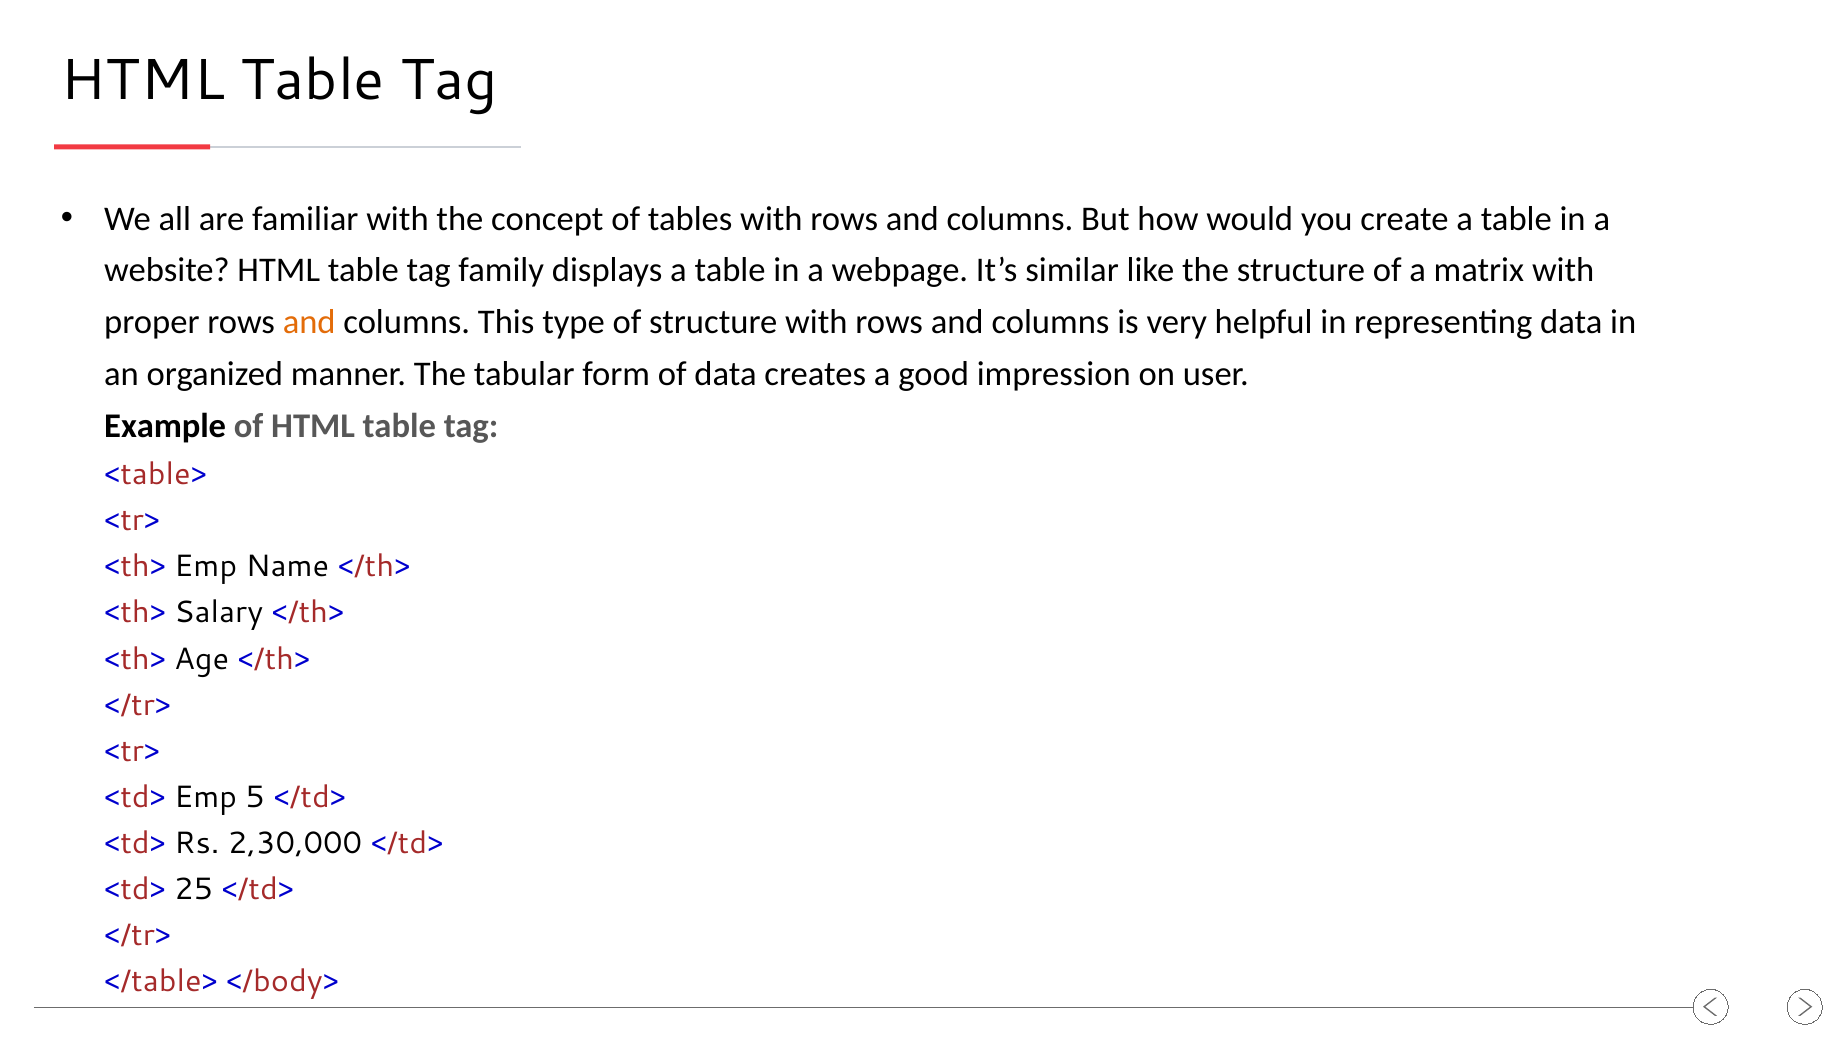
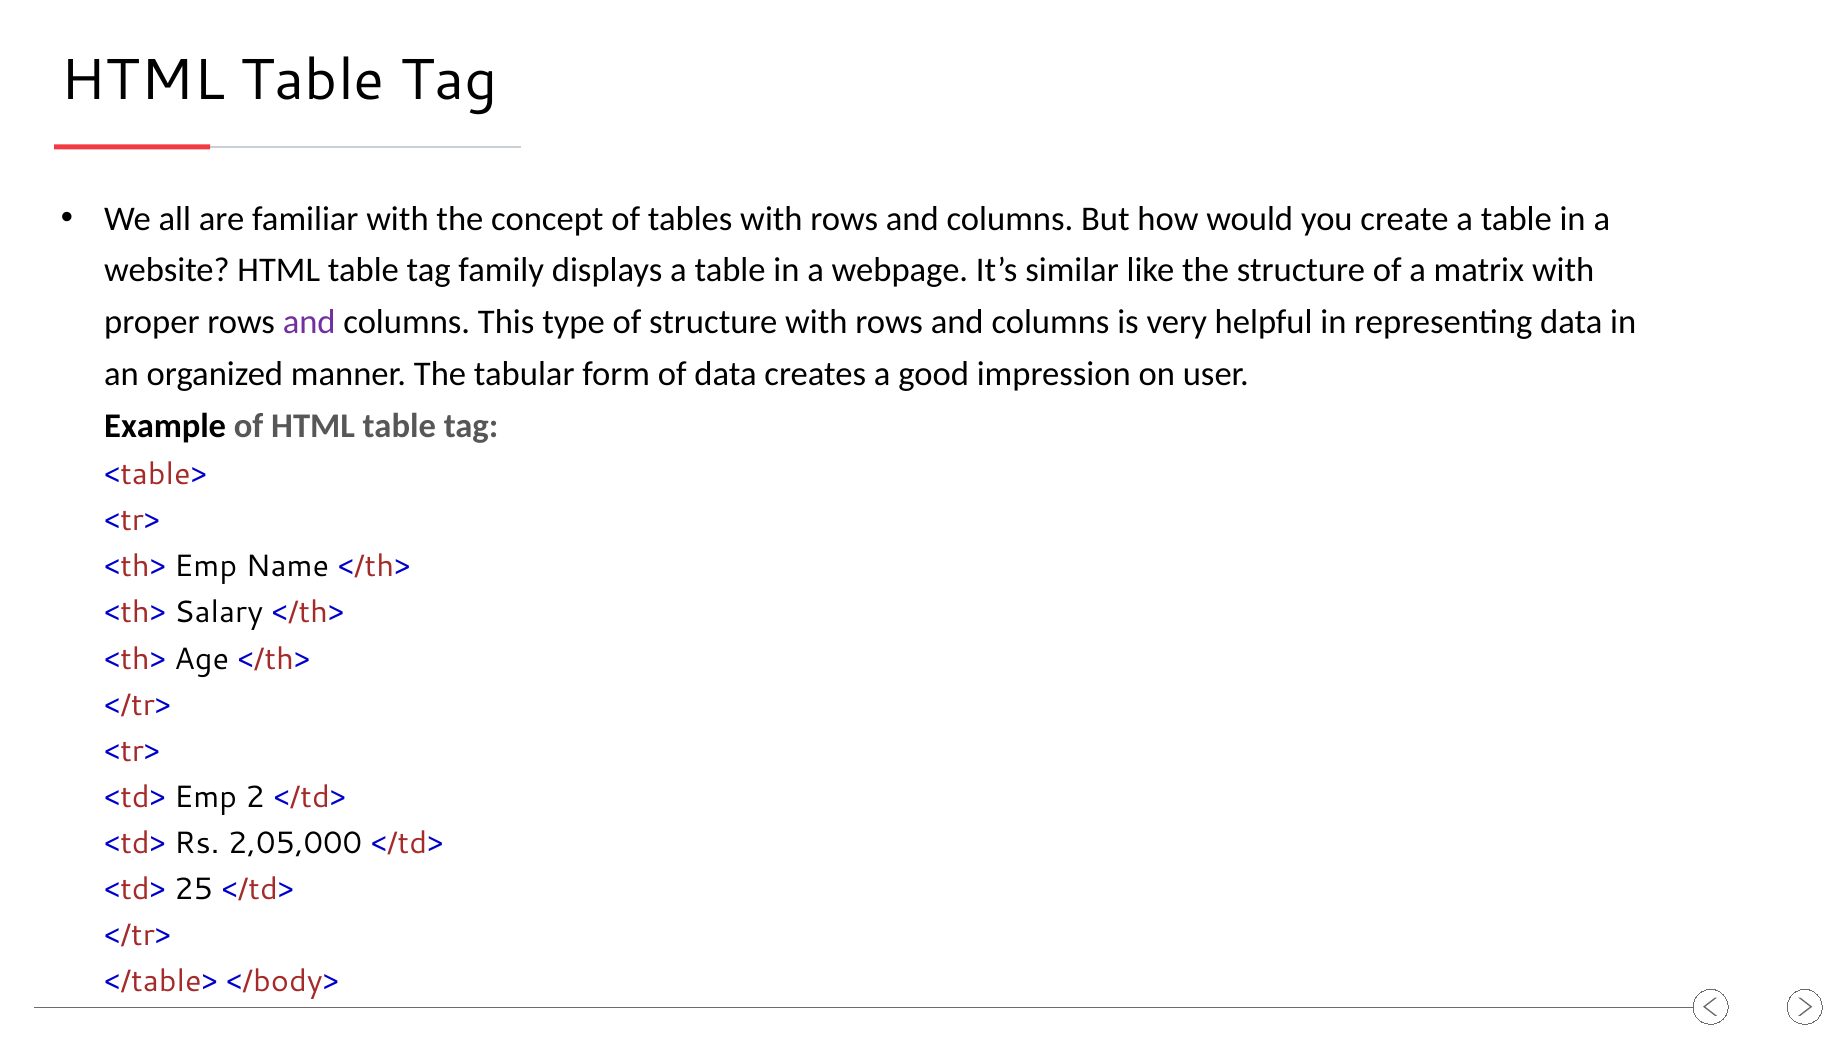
and colour: orange -> purple (309, 323)
5: 5 -> 2 (255, 798)
2,30,000: 2,30,000 -> 2,05,000 (295, 844)
